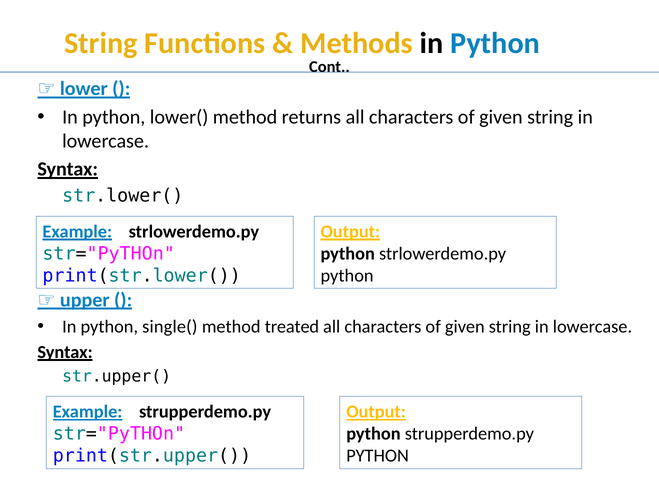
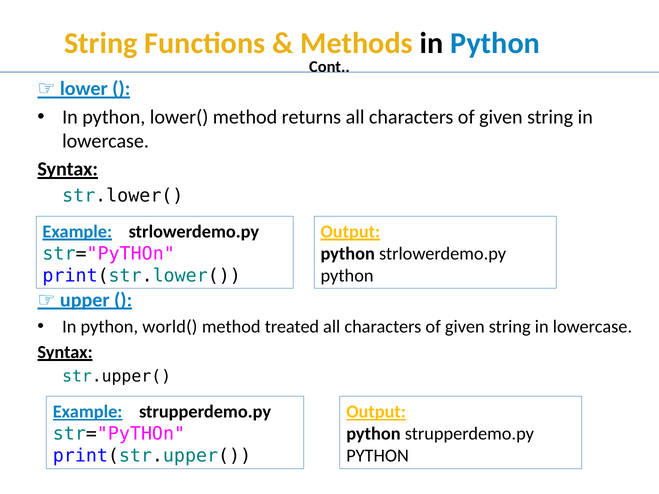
single(: single( -> world( (170, 327)
